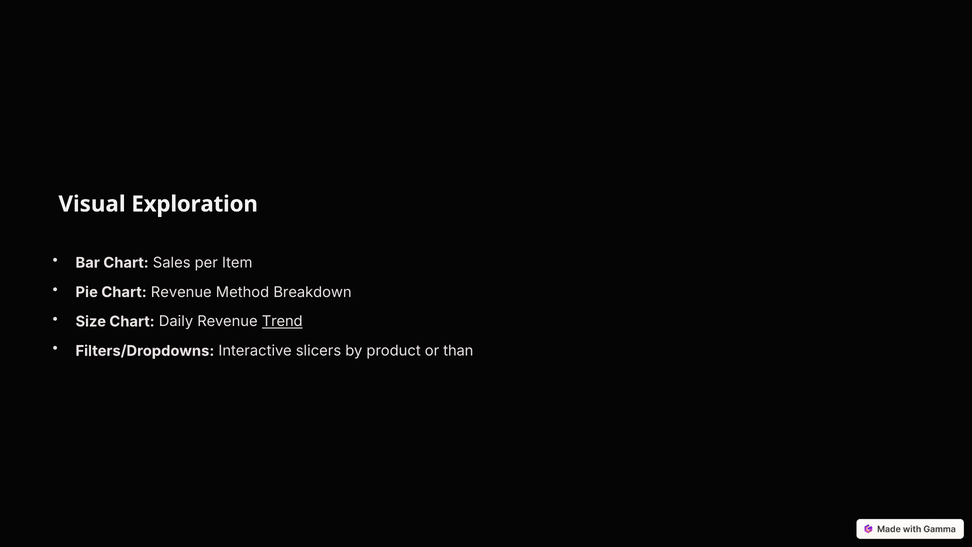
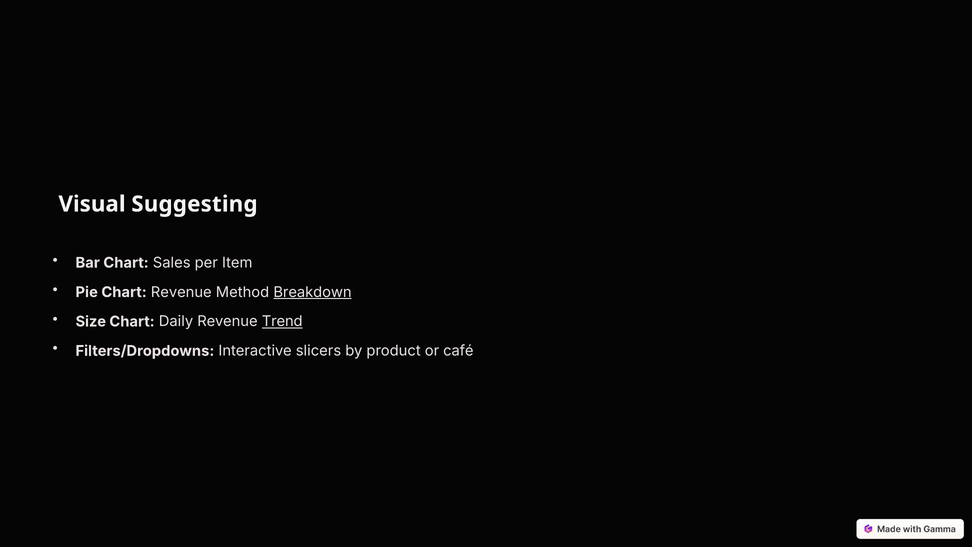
Exploration: Exploration -> Suggesting (194, 204)
Breakdown underline: none -> present (313, 292)
than: than -> café (458, 351)
